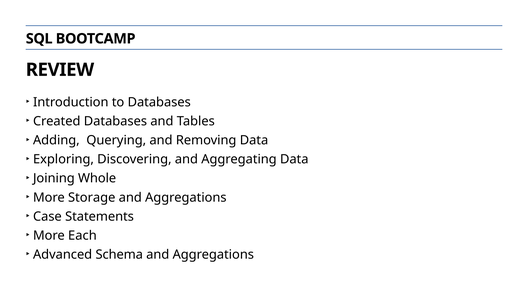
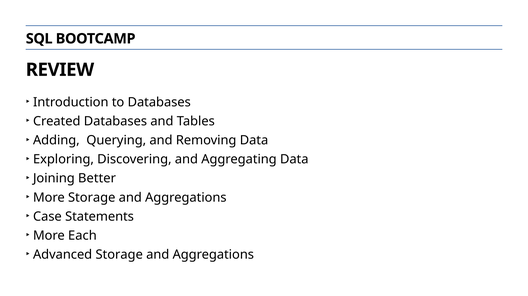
Whole: Whole -> Better (97, 179)
Advanced Schema: Schema -> Storage (119, 255)
